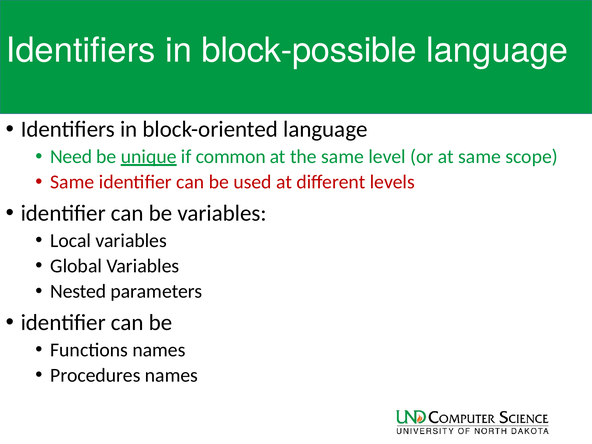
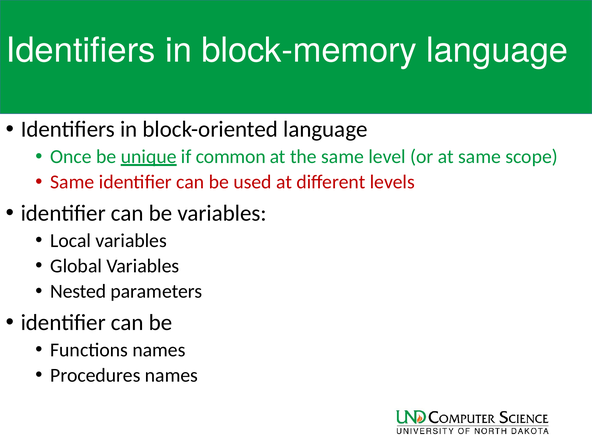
block-possible: block-possible -> block-memory (309, 50)
Need: Need -> Once (71, 157)
